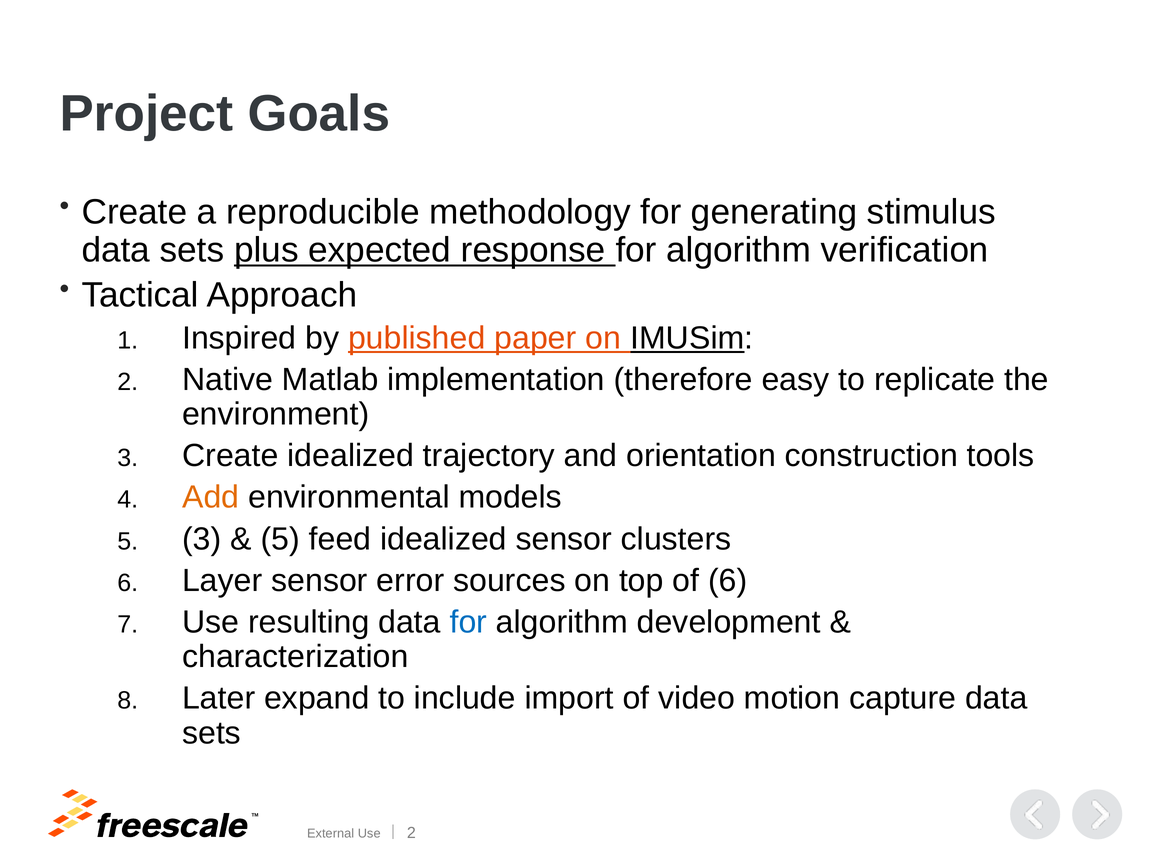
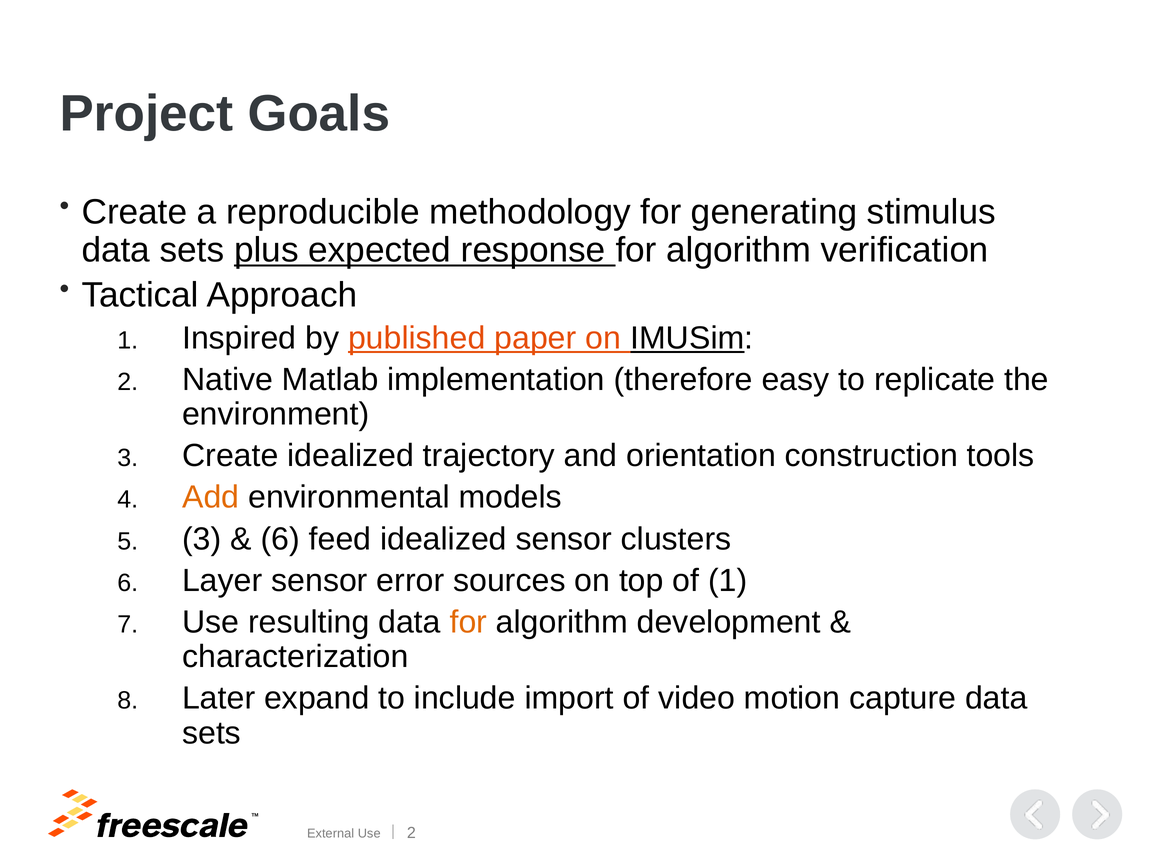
5: 5 -> 6 (280, 539)
of 6: 6 -> 1 (728, 581)
for colour: blue -> orange (468, 623)
